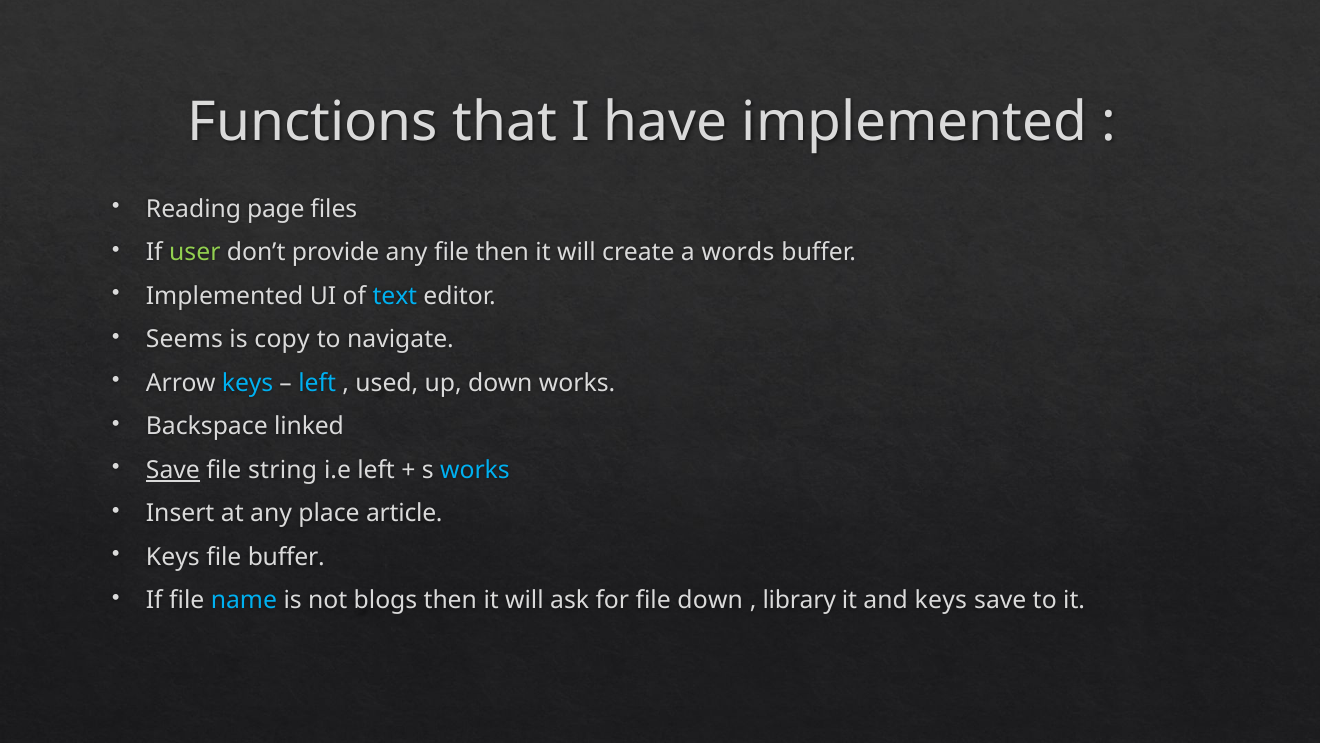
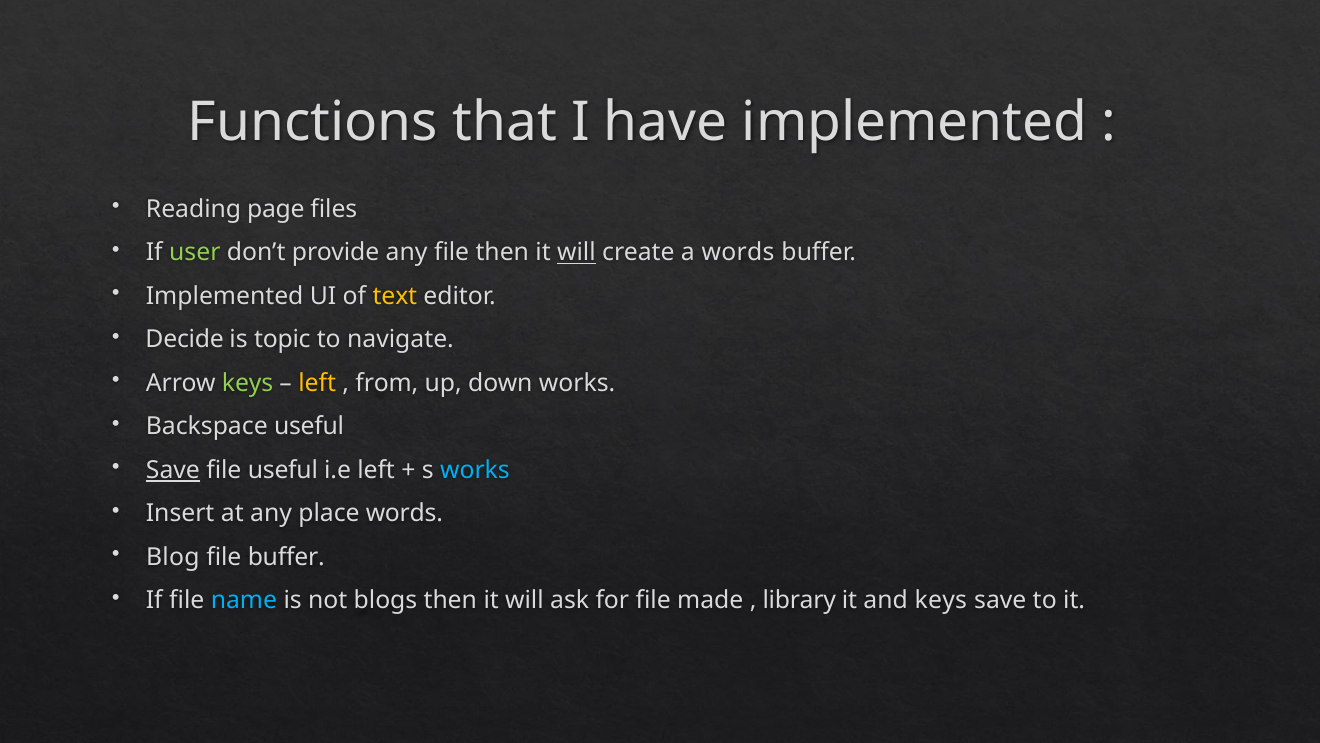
will underline: none -> present (576, 253)
text colour: light blue -> yellow (395, 296)
Seems: Seems -> Decide (185, 339)
copy: copy -> topic (282, 339)
keys colour: light blue -> light green (248, 383)
left colour: light blue -> yellow (317, 383)
used: used -> from (387, 383)
Backspace linked: linked -> useful (309, 426)
file string: string -> useful (283, 470)
place article: article -> words (404, 513)
Keys: Keys -> Blog (173, 557)
file down: down -> made (710, 600)
